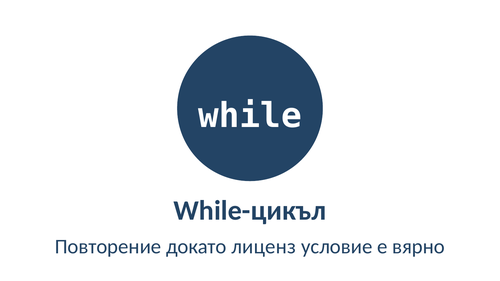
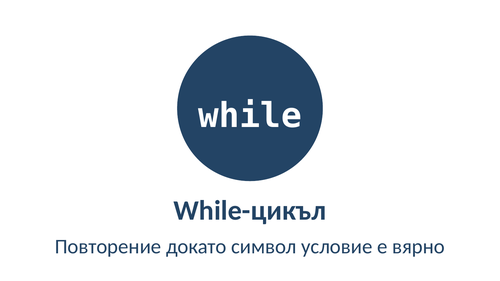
лиценз: лиценз -> символ (264, 247)
